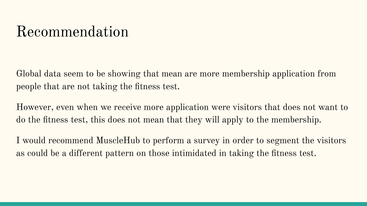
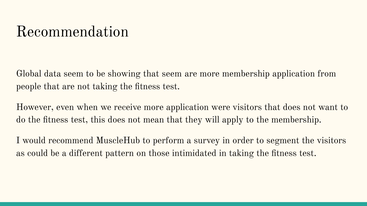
that mean: mean -> seem (172, 74)
